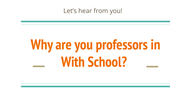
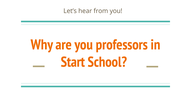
With: With -> Start (73, 62)
